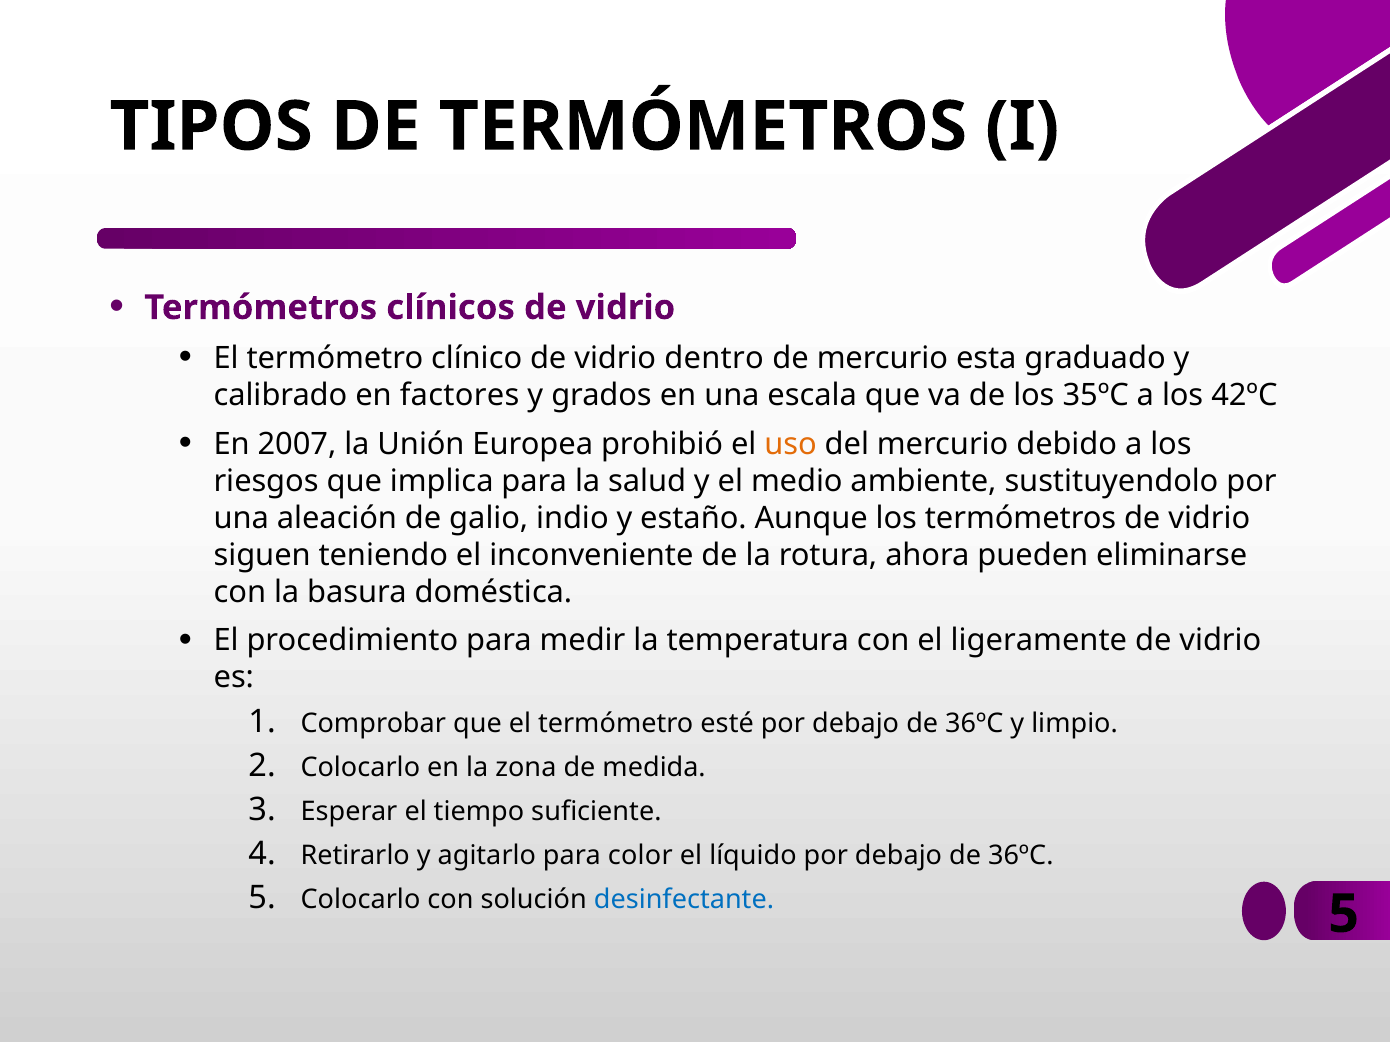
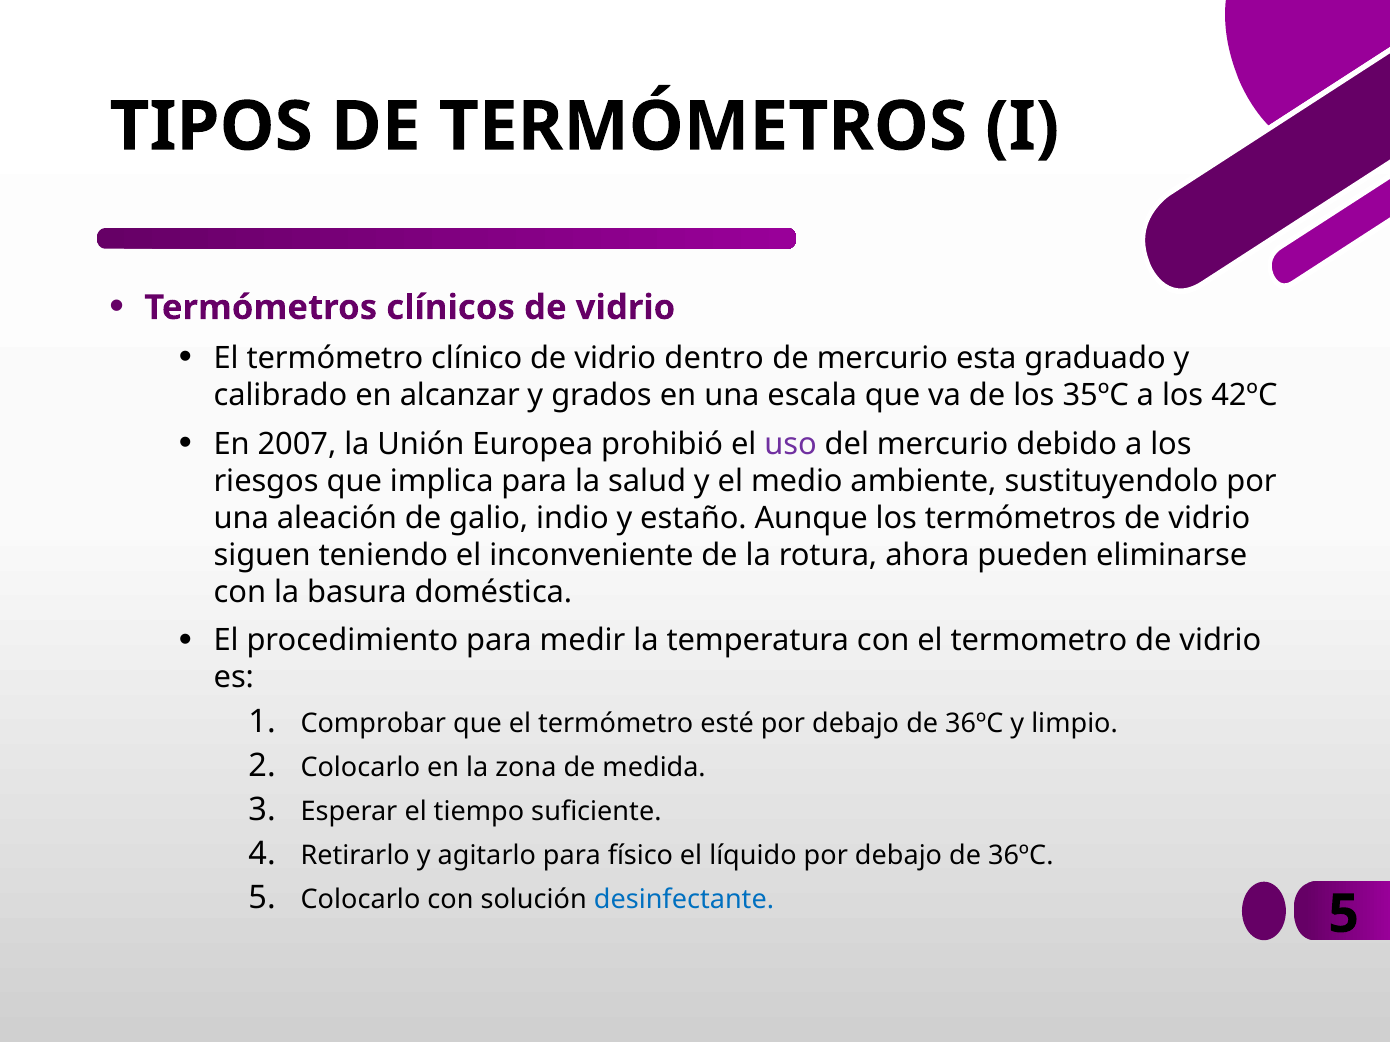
factores: factores -> alcanzar (460, 395)
uso colour: orange -> purple (791, 444)
ligeramente: ligeramente -> termometro (1039, 641)
color: color -> físico (640, 856)
